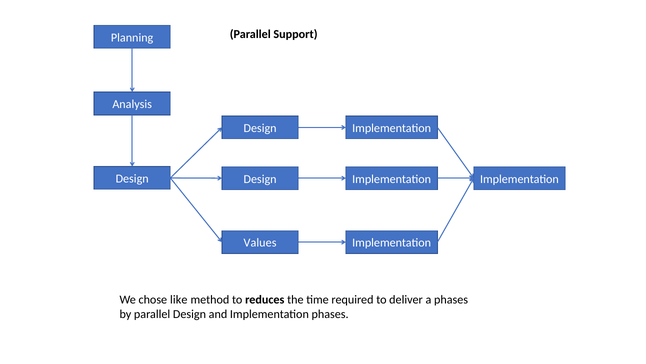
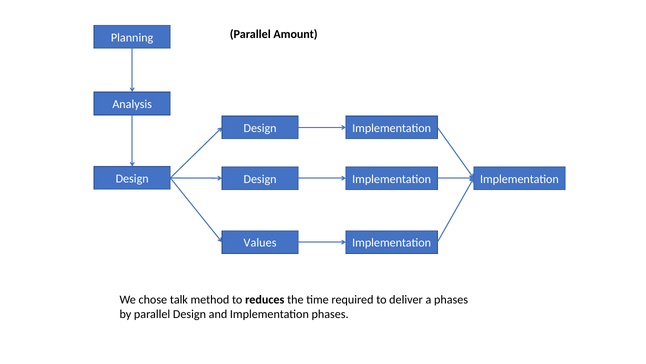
Support: Support -> Amount (296, 34)
like: like -> talk (179, 299)
